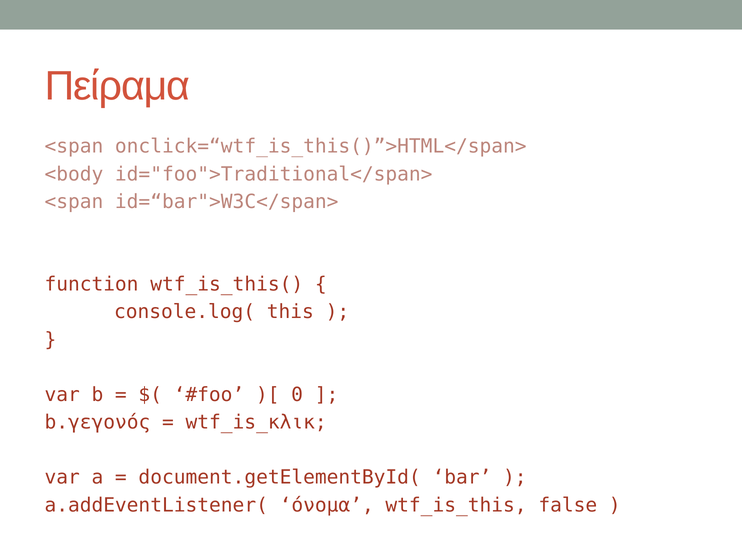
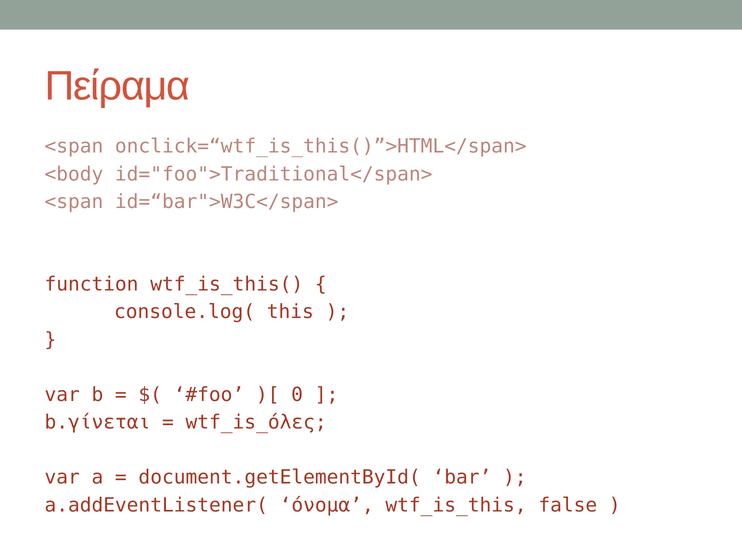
b.γεγονός: b.γεγονός -> b.γίνεται (97, 423)
wtf_is_κλικ: wtf_is_κλικ -> wtf_is_όλες (256, 423)
